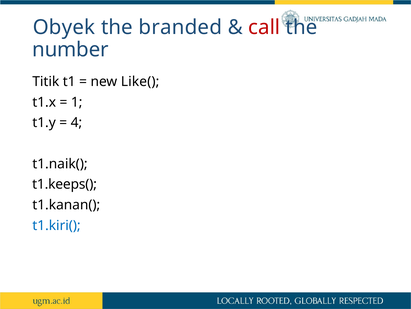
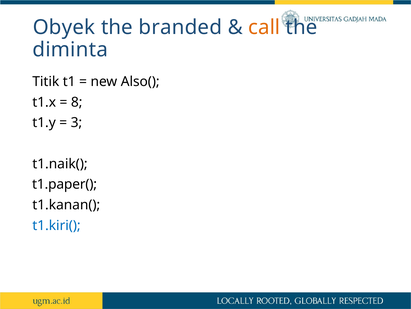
call colour: red -> orange (264, 27)
number: number -> diminta (70, 49)
Like(: Like( -> Also( (140, 81)
1: 1 -> 8 (77, 102)
4: 4 -> 3 (76, 122)
t1.keeps(: t1.keeps( -> t1.paper( (65, 184)
